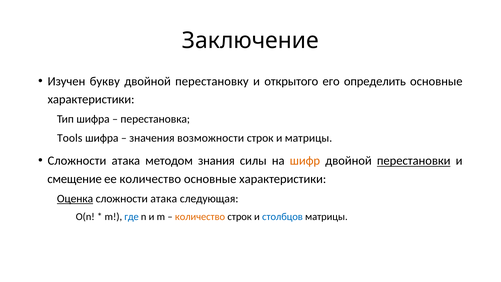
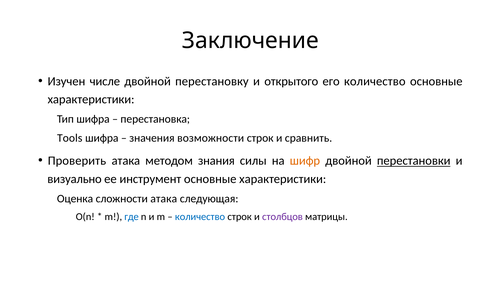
букву: букву -> числе (105, 81)
его определить: определить -> количество (375, 81)
и матрицы: матрицы -> сравнить (309, 138)
Сложности: Сложности -> Проверить (77, 161)
смещение: смещение -> визуально (75, 179)
ее количество: количество -> инструмент (150, 179)
Оценка underline: present -> none (75, 198)
количество colour: orange -> blue (200, 217)
столбцов colour: blue -> purple (282, 217)
